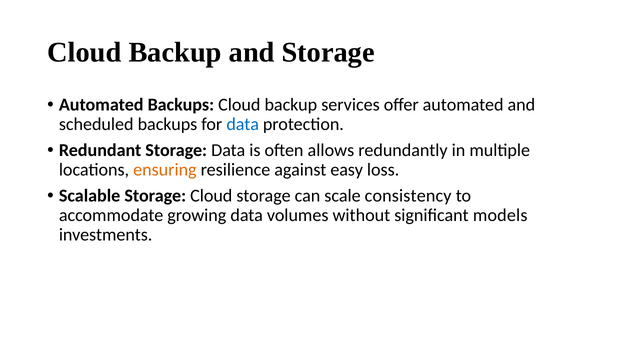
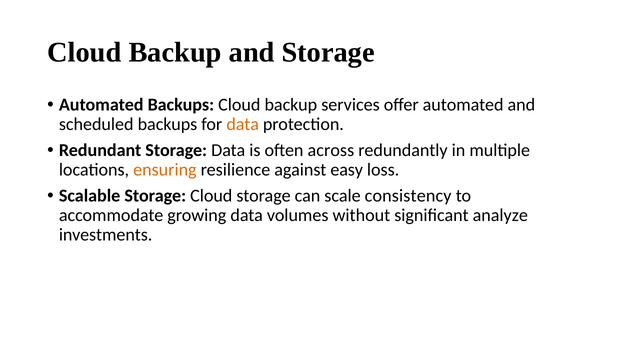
data colour: blue -> orange (243, 124)
allows: allows -> across (331, 150)
models: models -> analyze (500, 215)
